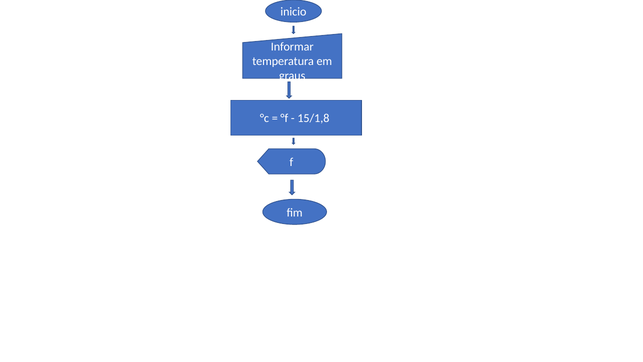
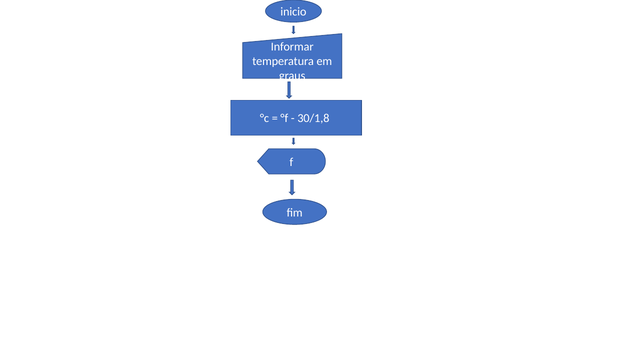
15/1,8: 15/1,8 -> 30/1,8 (313, 118)
